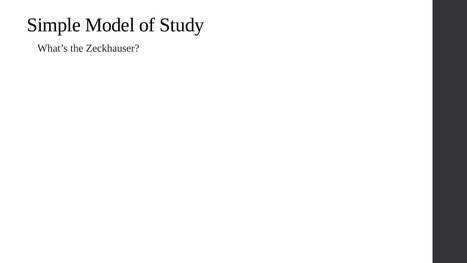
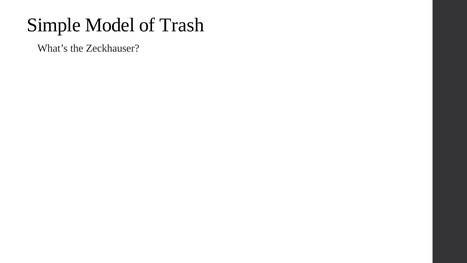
Study: Study -> Trash (182, 25)
